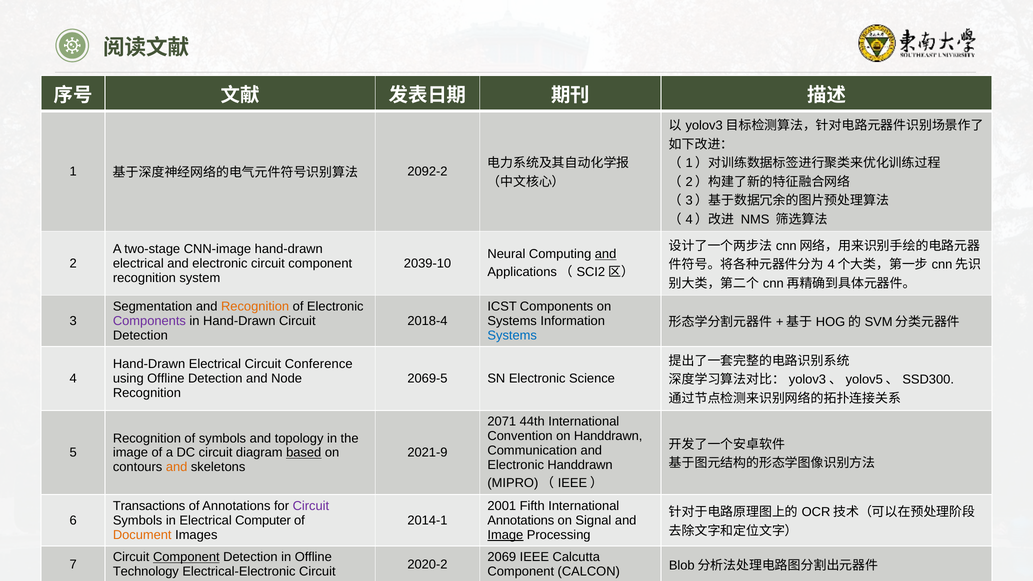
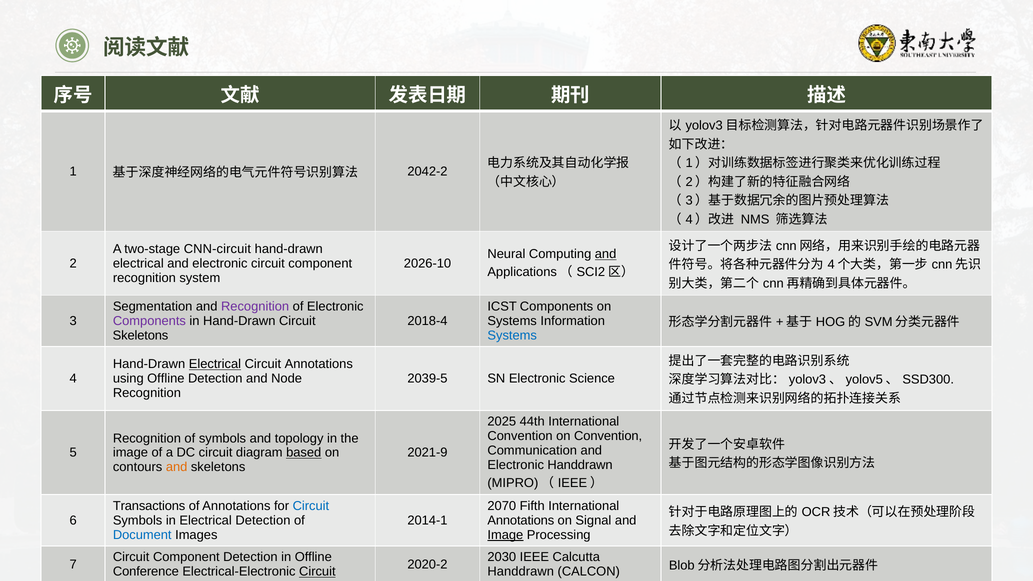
2092-2: 2092-2 -> 2042-2 (427, 171)
CNN-image: CNN-image -> CNN-circuit (217, 249)
2039-10: 2039-10 -> 2026-10 (428, 264)
Recognition colour: orange -> purple (255, 307)
Detection: Detection -> Skeletons (141, 336)
Electrical underline: none -> present (215, 364)
Circuit Conference: Conference -> Annotations (319, 364)
2069-5: 2069-5 -> 2039-5 (427, 379)
2071: 2071 -> 2025 (502, 422)
on Handdrawn: Handdrawn -> Convention (608, 436)
Circuit colour: purple -> blue (311, 506)
2001: 2001 -> 2070 (502, 506)
Electrical Computer: Computer -> Detection (263, 521)
Document colour: orange -> blue (142, 535)
Component underline: present -> none (186, 557)
2069: 2069 -> 2030 (502, 557)
Technology: Technology -> Conference (146, 572)
Circuit underline: none -> present (317, 572)
Component: Component -> Handdrawn (521, 572)
